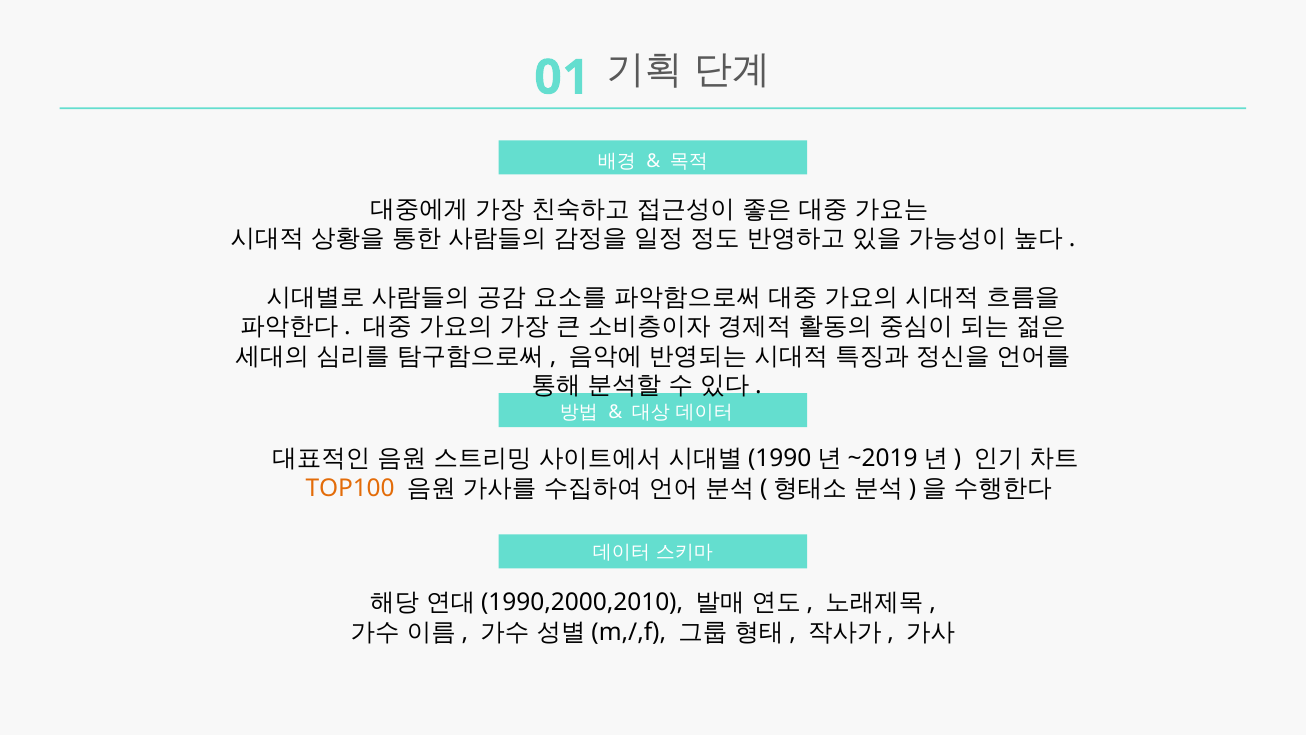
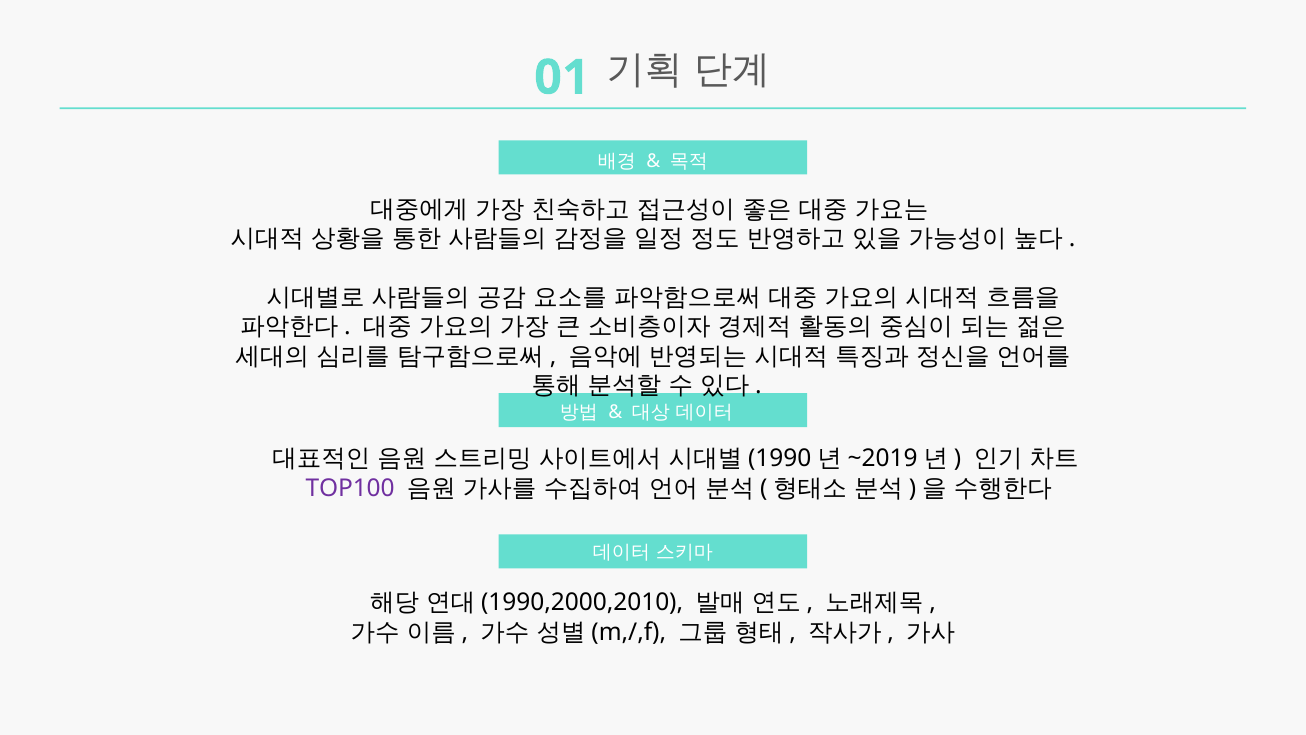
TOP100 colour: orange -> purple (350, 488)
